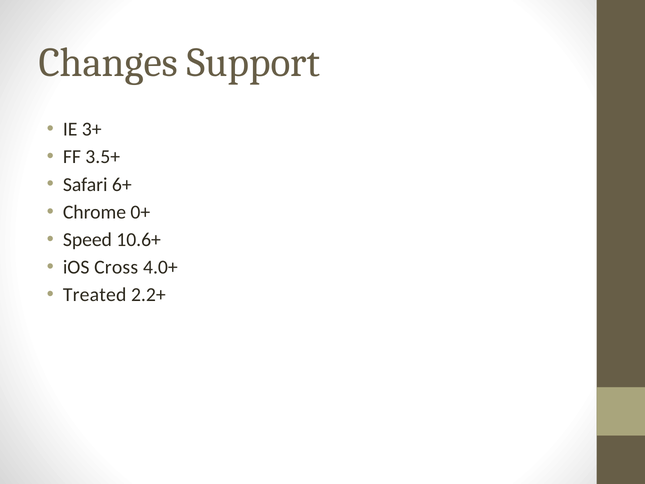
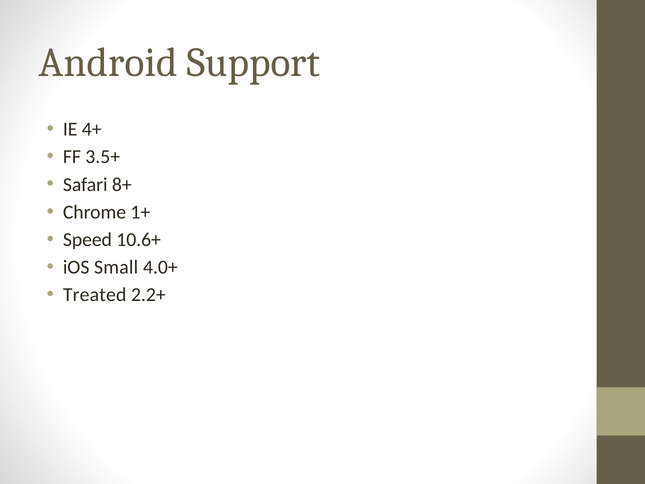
Changes: Changes -> Android (108, 63)
3+: 3+ -> 4+ (92, 129)
6+: 6+ -> 8+ (122, 184)
0+: 0+ -> 1+ (140, 212)
Cross: Cross -> Small (116, 267)
